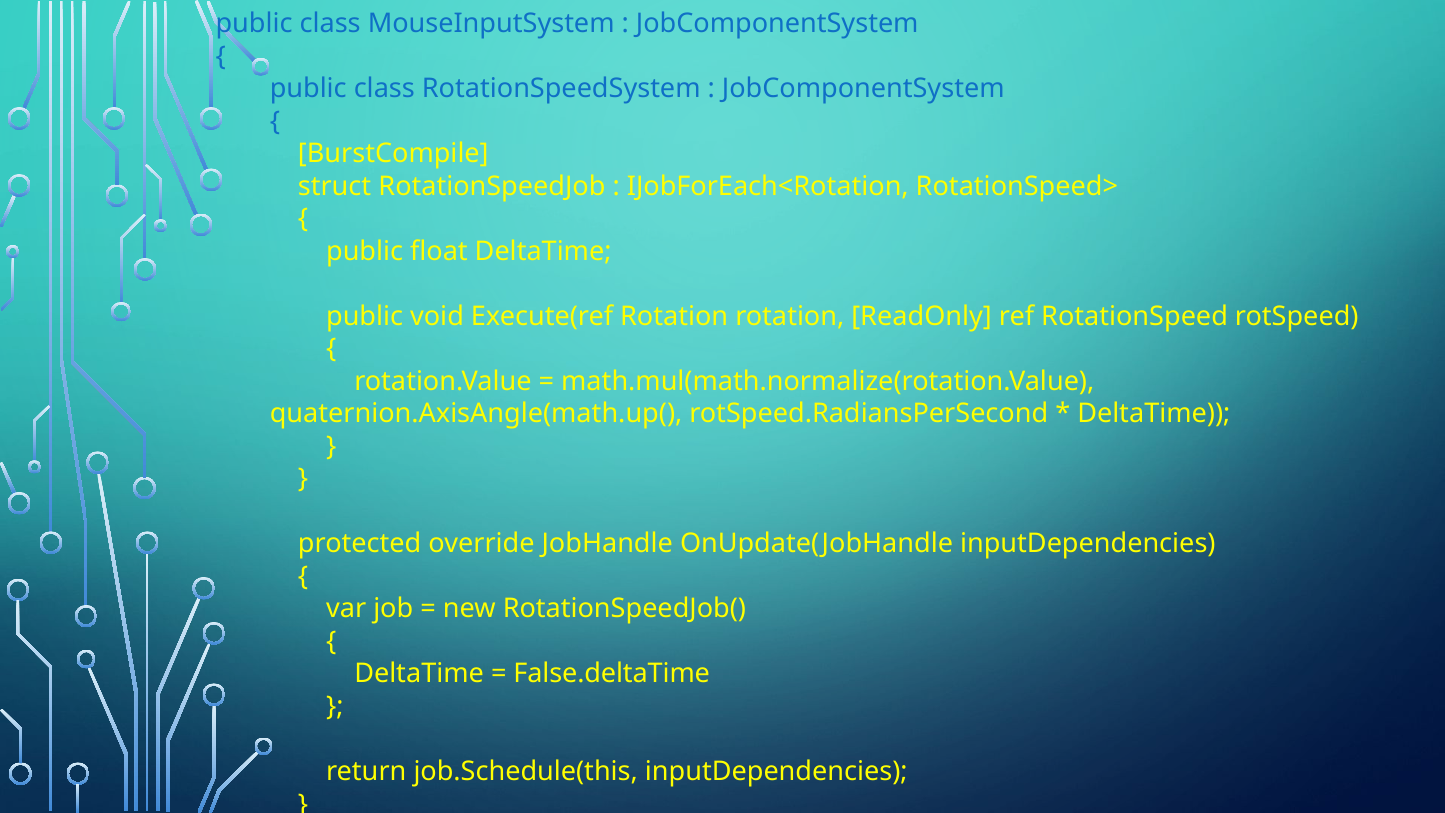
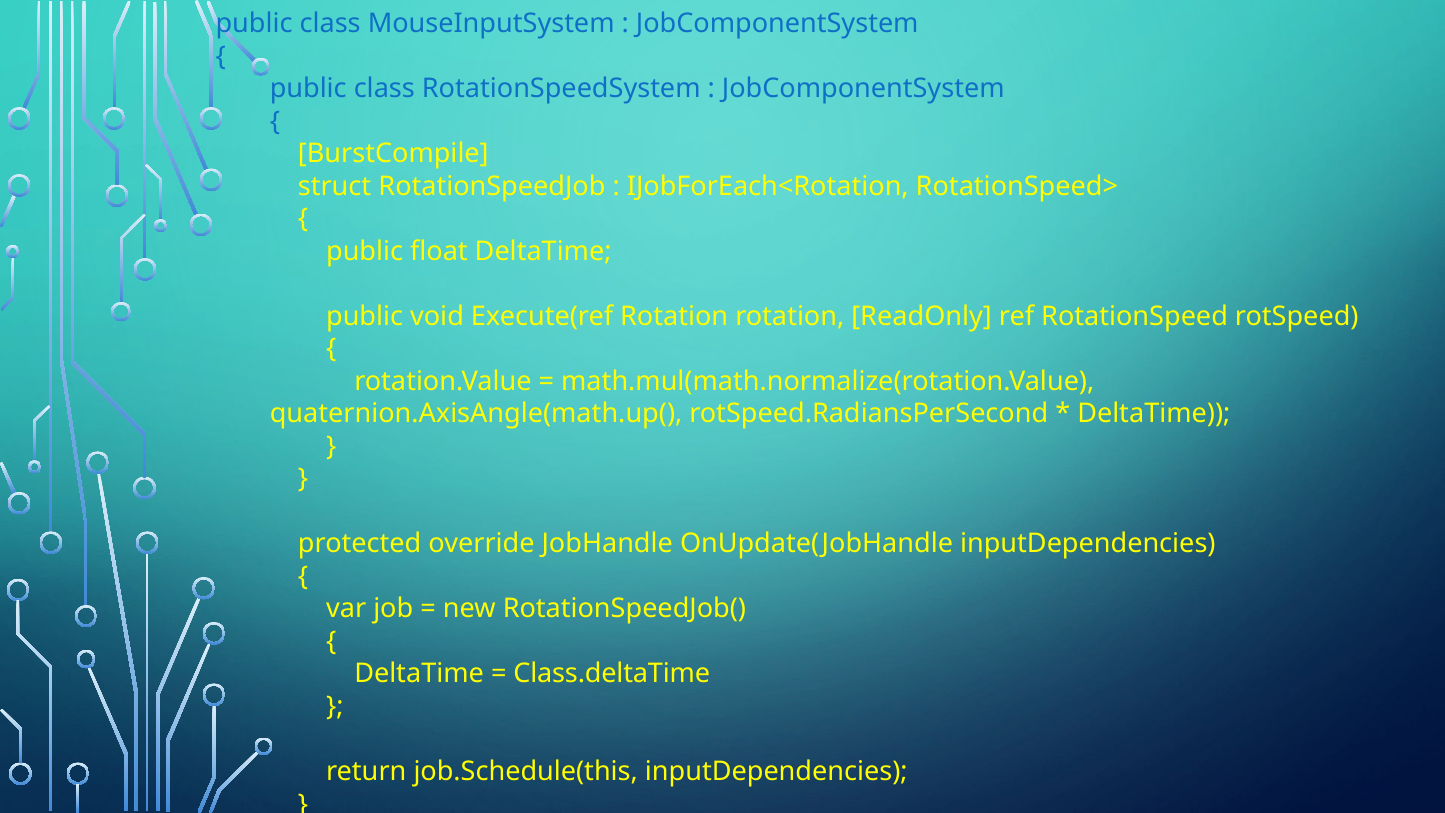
False.deltaTime: False.deltaTime -> Class.deltaTime (612, 674)
